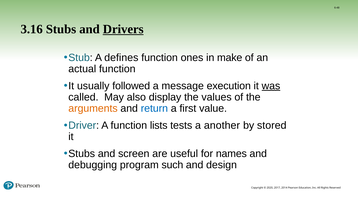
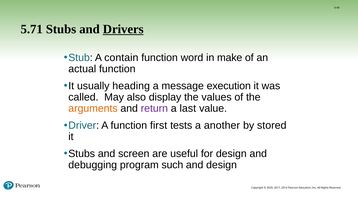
3.16: 3.16 -> 5.71 (32, 29)
defines: defines -> contain (121, 57)
ones: ones -> word (192, 57)
followed: followed -> heading (131, 86)
was underline: present -> none (271, 86)
return colour: blue -> purple (154, 108)
first: first -> last (188, 108)
lists: lists -> first (159, 125)
for names: names -> design (231, 153)
